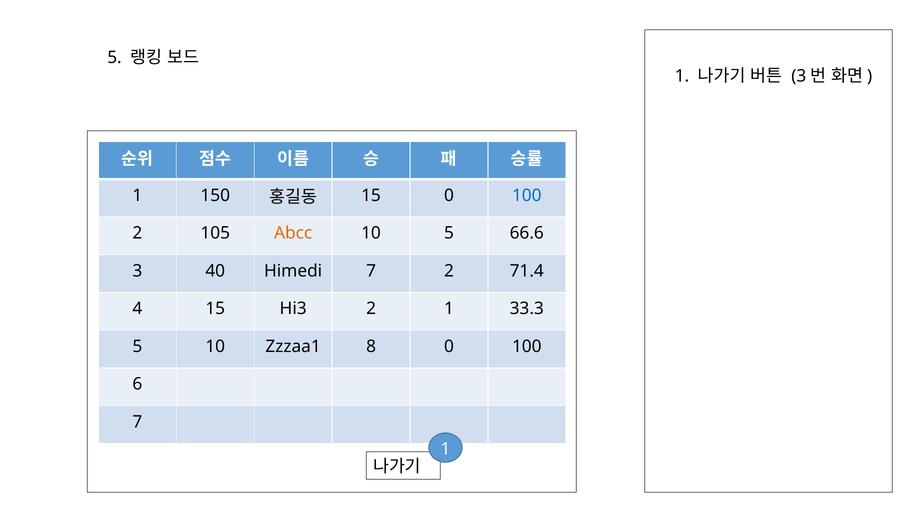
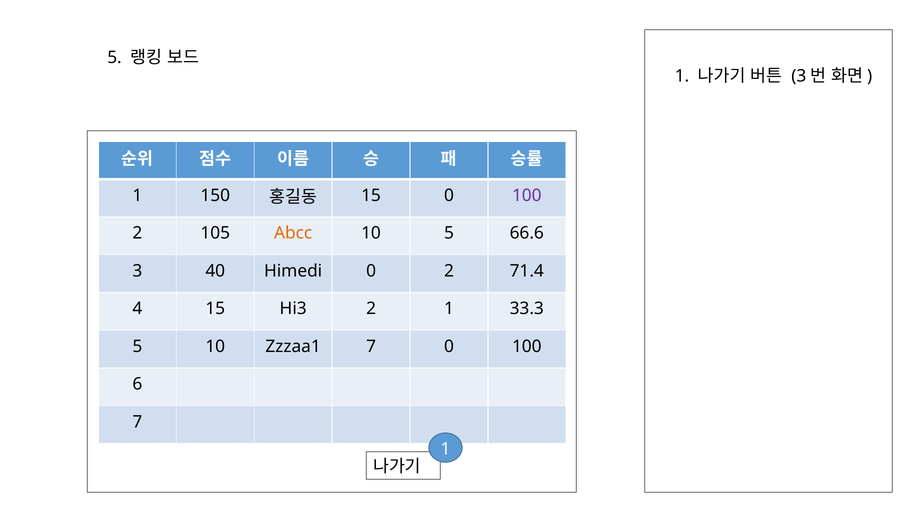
100 colour: blue -> purple (527, 196)
Himedi 7: 7 -> 0 (371, 271)
Zzzaa1 8: 8 -> 7 (371, 347)
